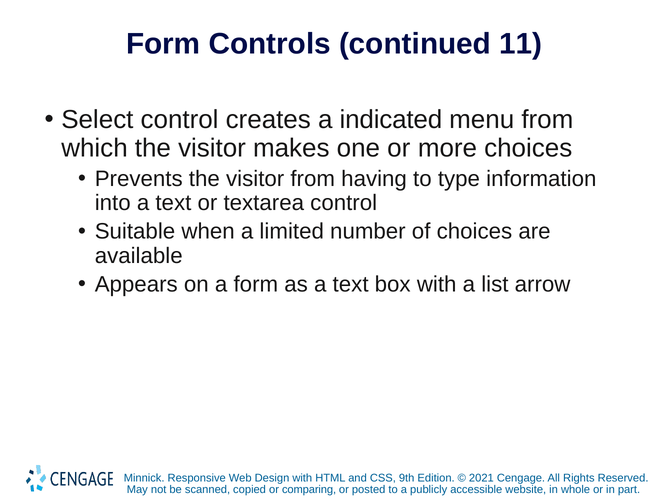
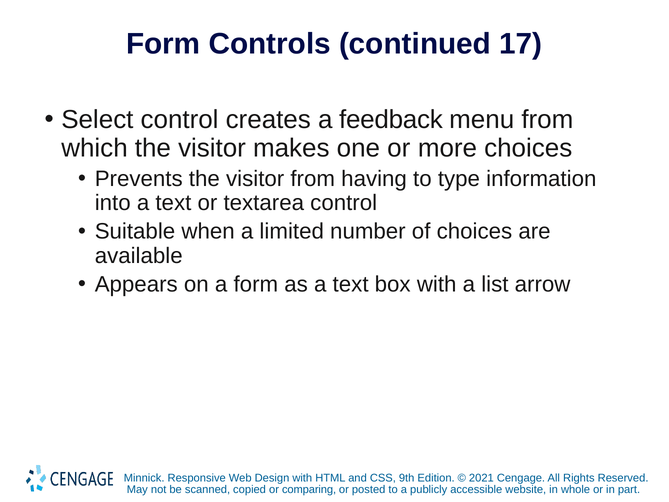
11: 11 -> 17 (521, 44)
indicated: indicated -> feedback (391, 120)
